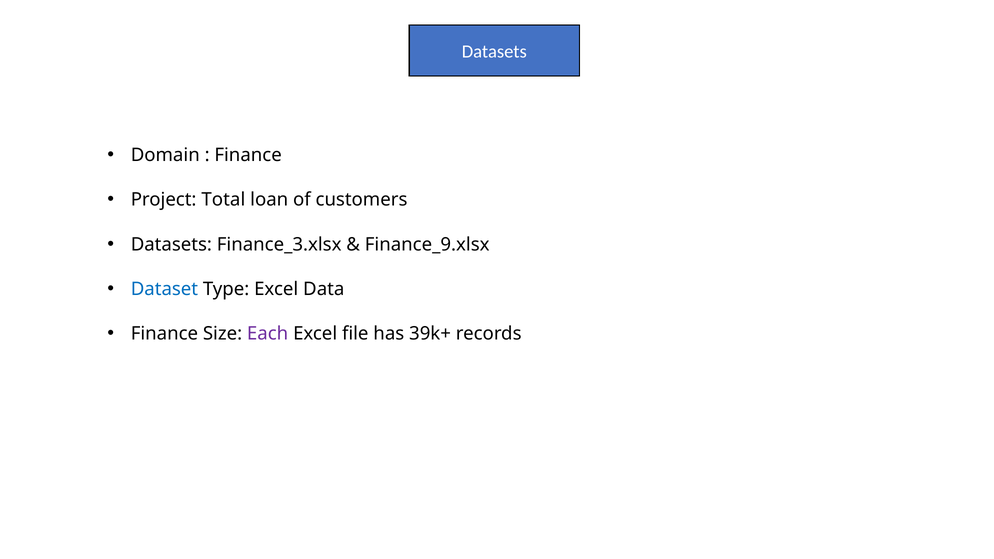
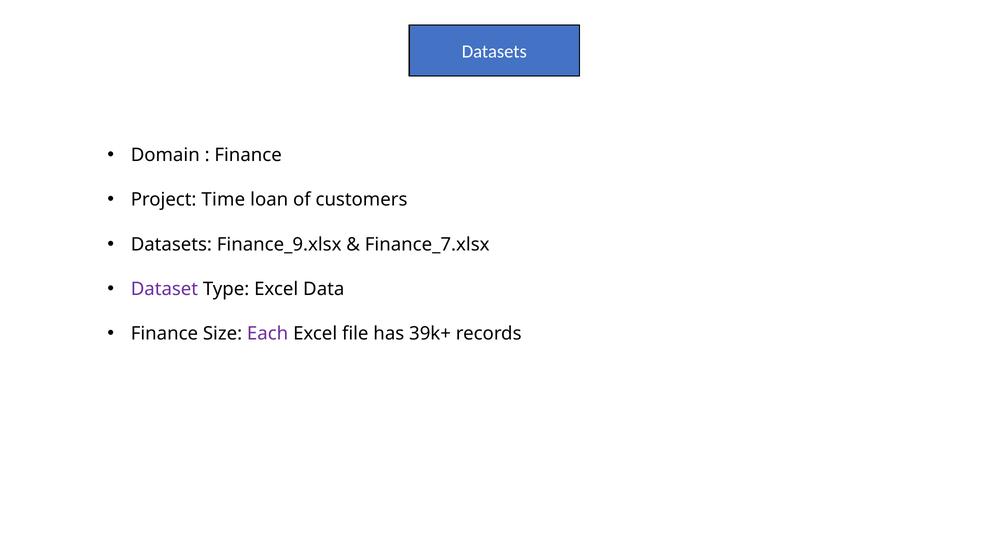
Total: Total -> Time (223, 200)
Finance_3.xlsx: Finance_3.xlsx -> Finance_9.xlsx (279, 244)
Finance_9.xlsx: Finance_9.xlsx -> Finance_7.xlsx (427, 244)
Dataset colour: blue -> purple (164, 289)
